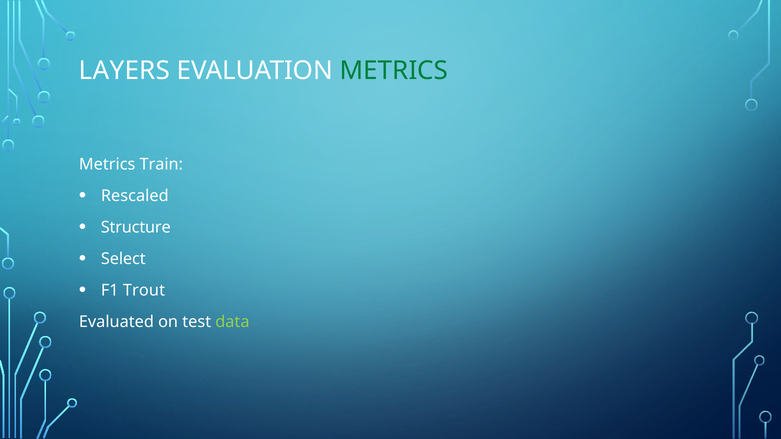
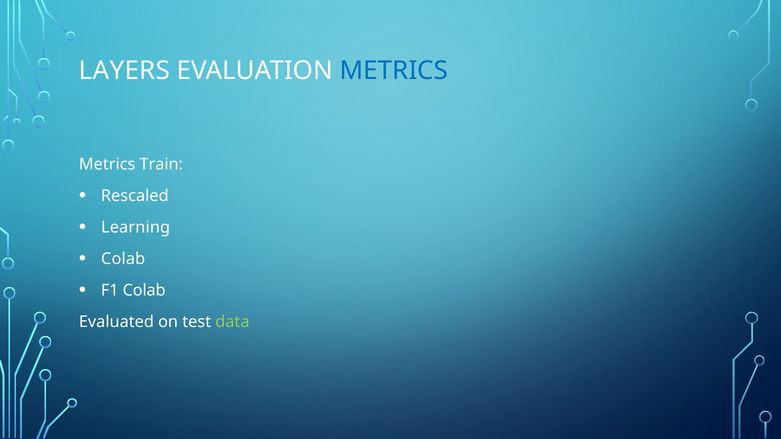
METRICS colour: green -> blue (394, 71)
Structure: Structure -> Learning (136, 227)
Select: Select -> Colab (123, 259)
F1 Trout: Trout -> Colab (144, 291)
